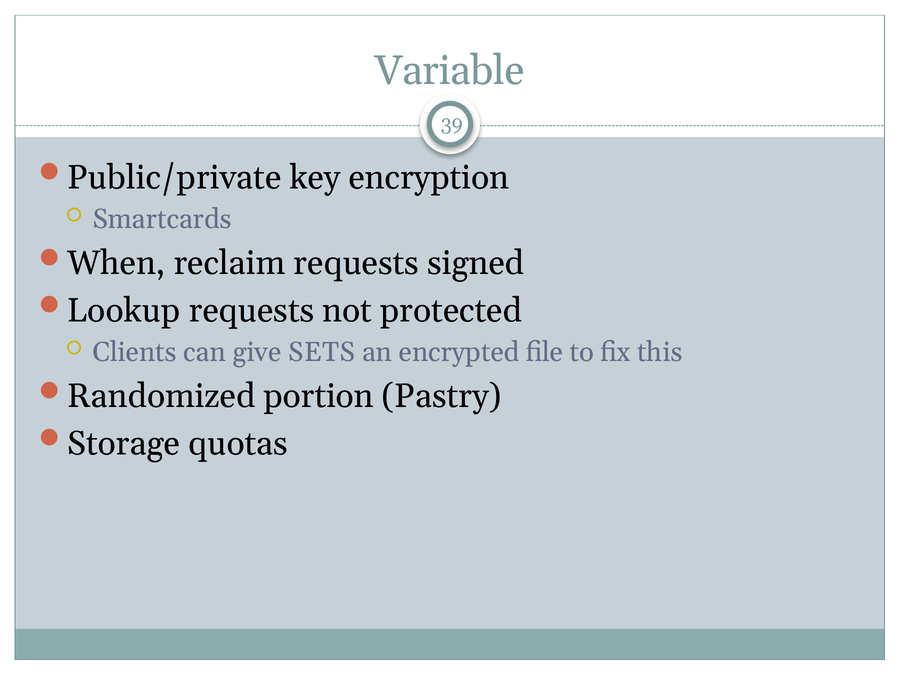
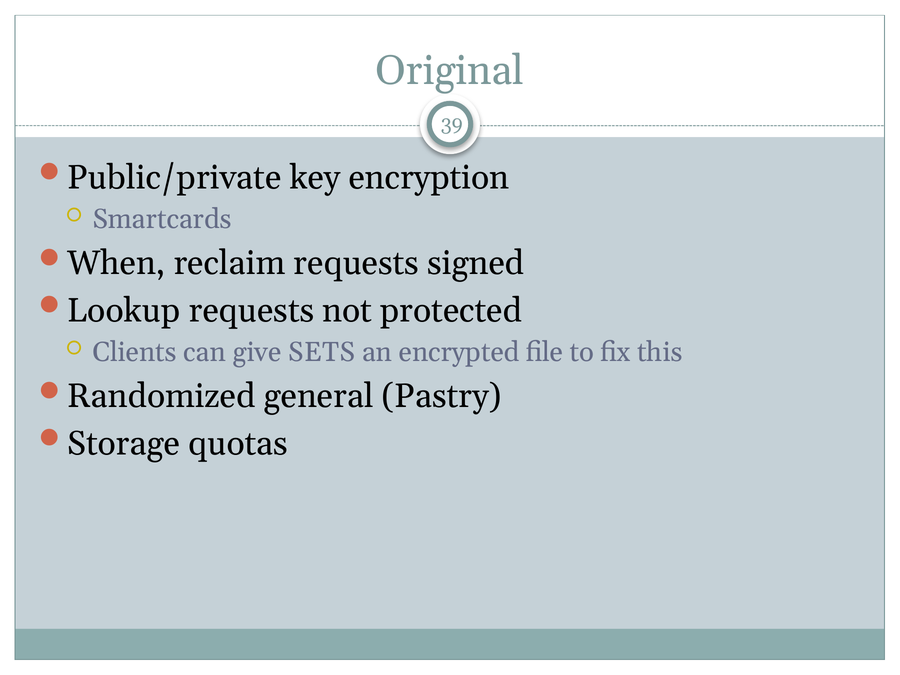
Variable: Variable -> Original (450, 71)
portion: portion -> general (319, 396)
